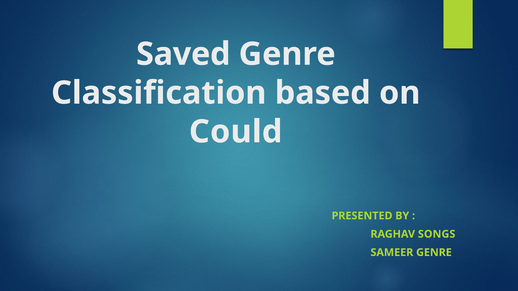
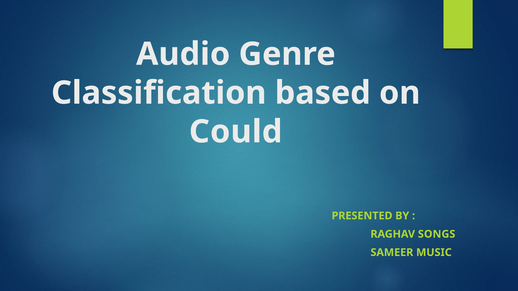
Saved: Saved -> Audio (183, 54)
SAMEER GENRE: GENRE -> MUSIC (434, 253)
